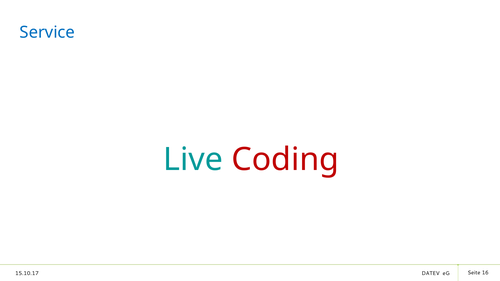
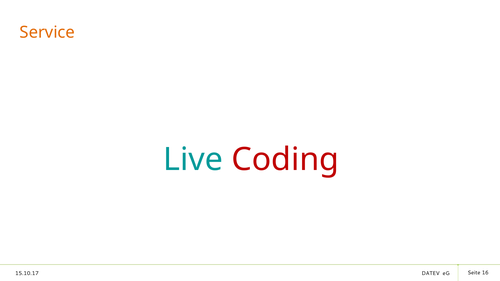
Service colour: blue -> orange (47, 32)
